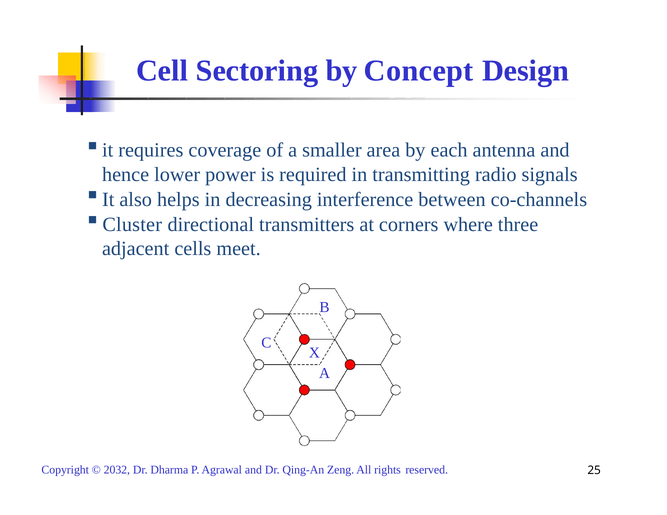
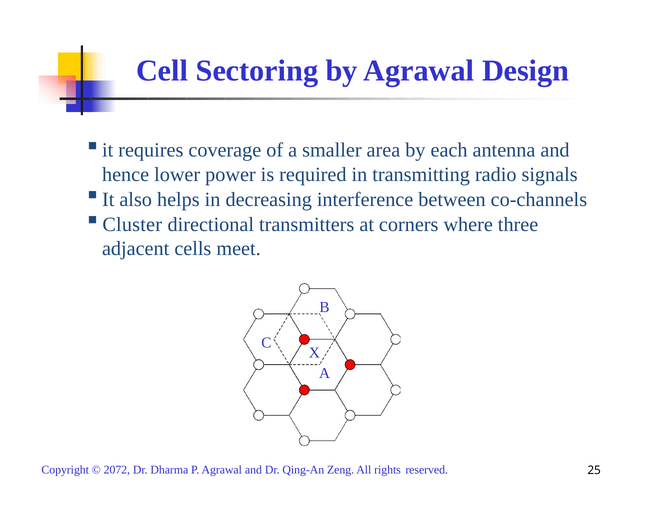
by Concept: Concept -> Agrawal (419, 71)
2032: 2032 -> 2072 (117, 470)
